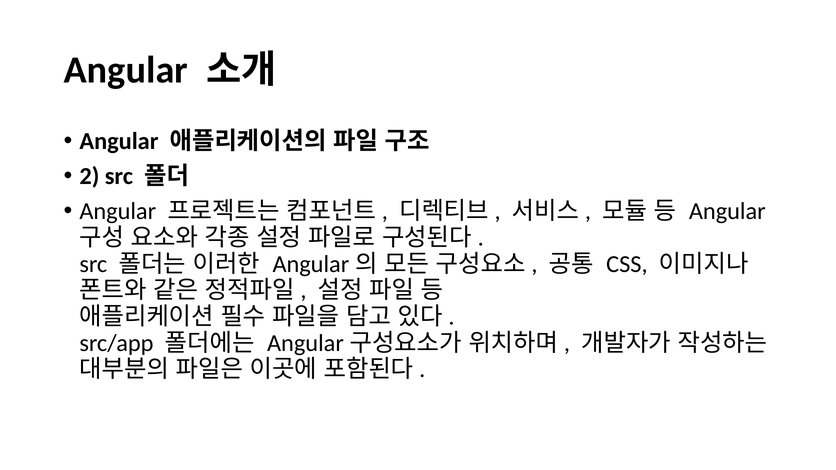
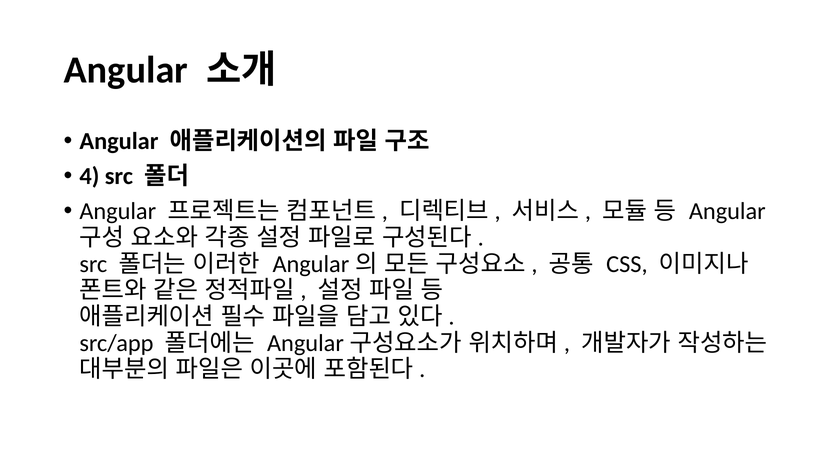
2: 2 -> 4 (89, 176)
